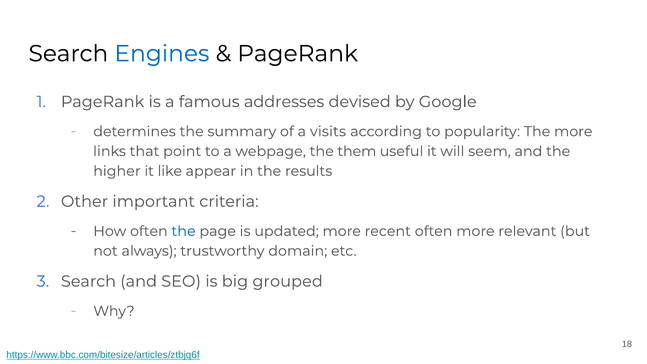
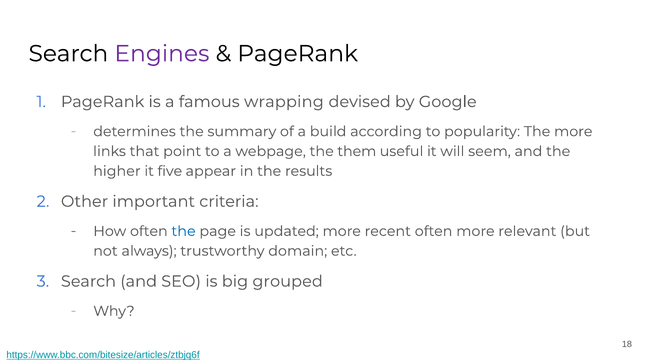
Engines colour: blue -> purple (162, 54)
addresses: addresses -> wrapping (284, 102)
visits: visits -> build (328, 131)
like: like -> five (170, 171)
